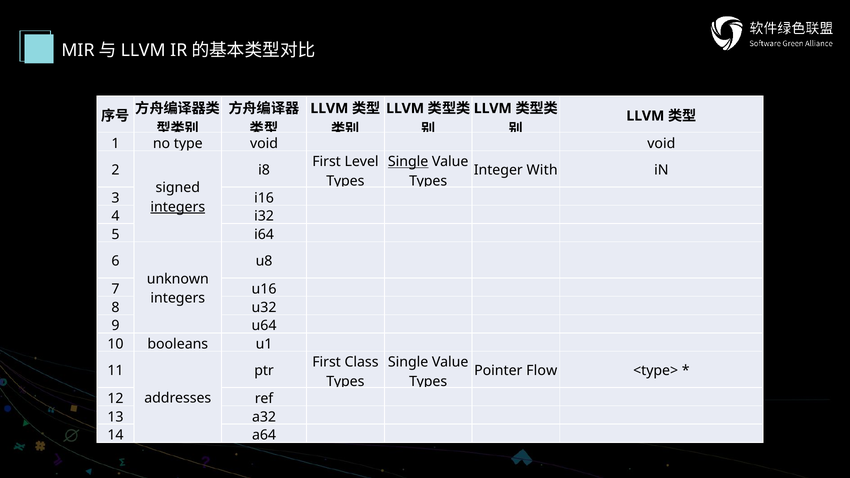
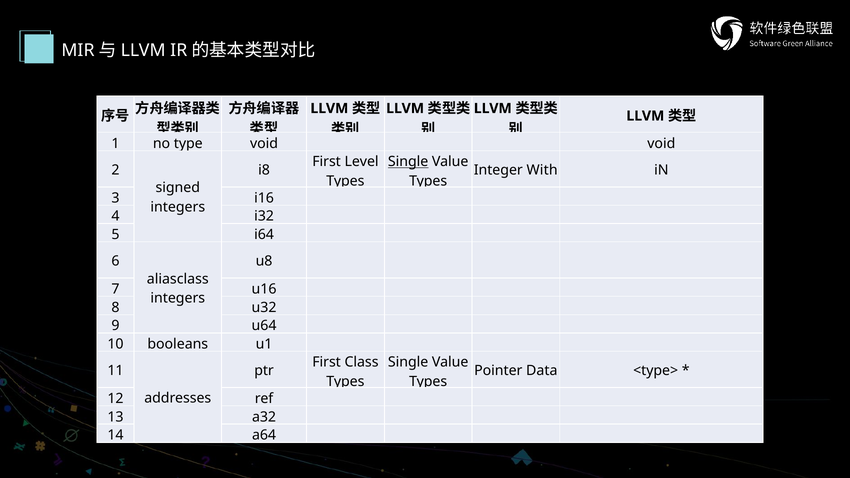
integers underline: present -> none (178, 207)
unknown: unknown -> aliasclass (178, 279)
Flow: Flow -> Data (542, 371)
